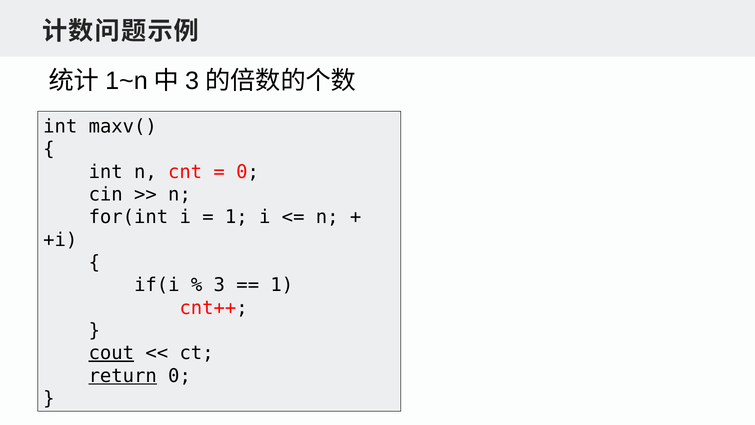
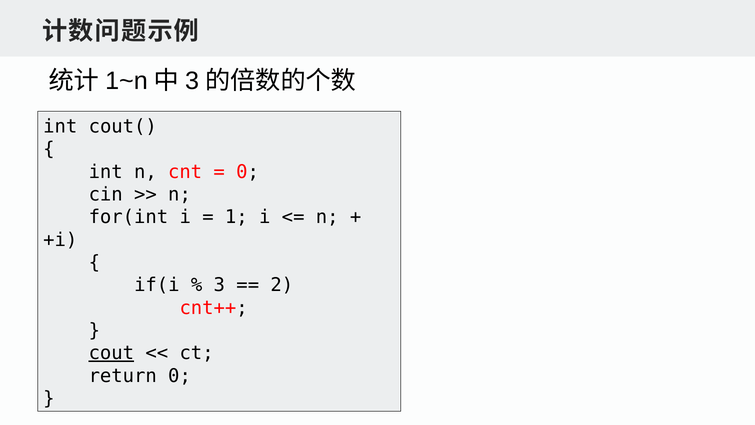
maxv(: maxv( -> cout( (123, 126)
1: 1 -> 2 (282, 285)
return underline: present -> none (123, 376)
